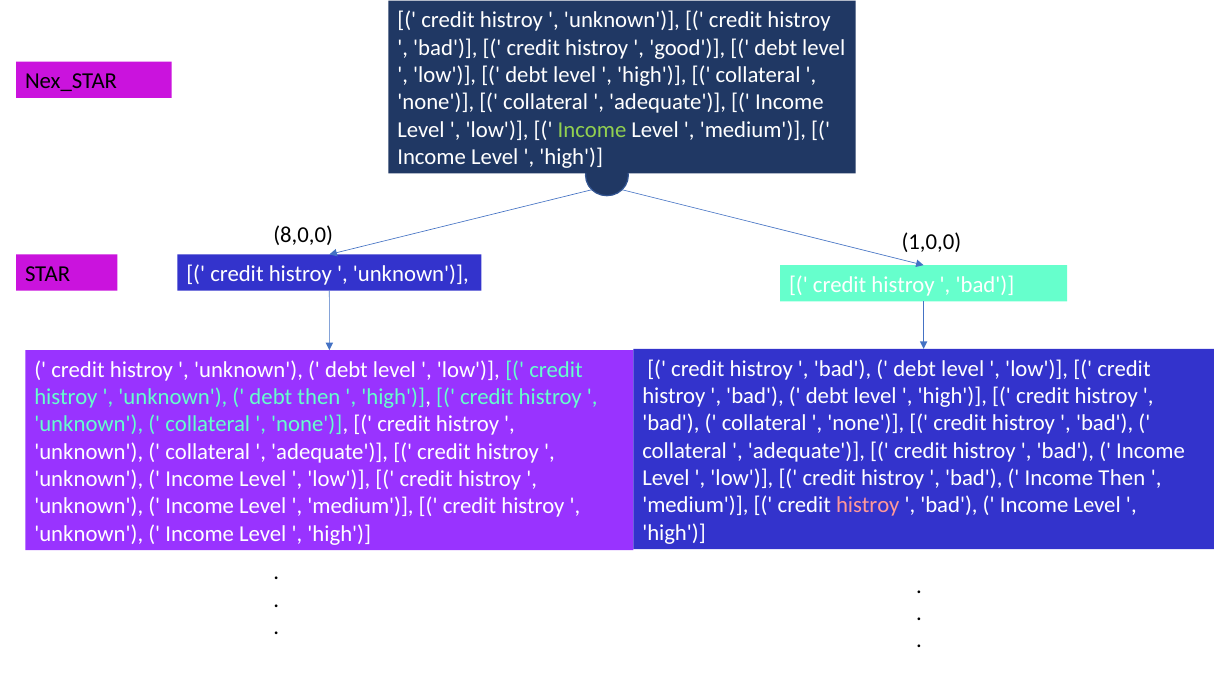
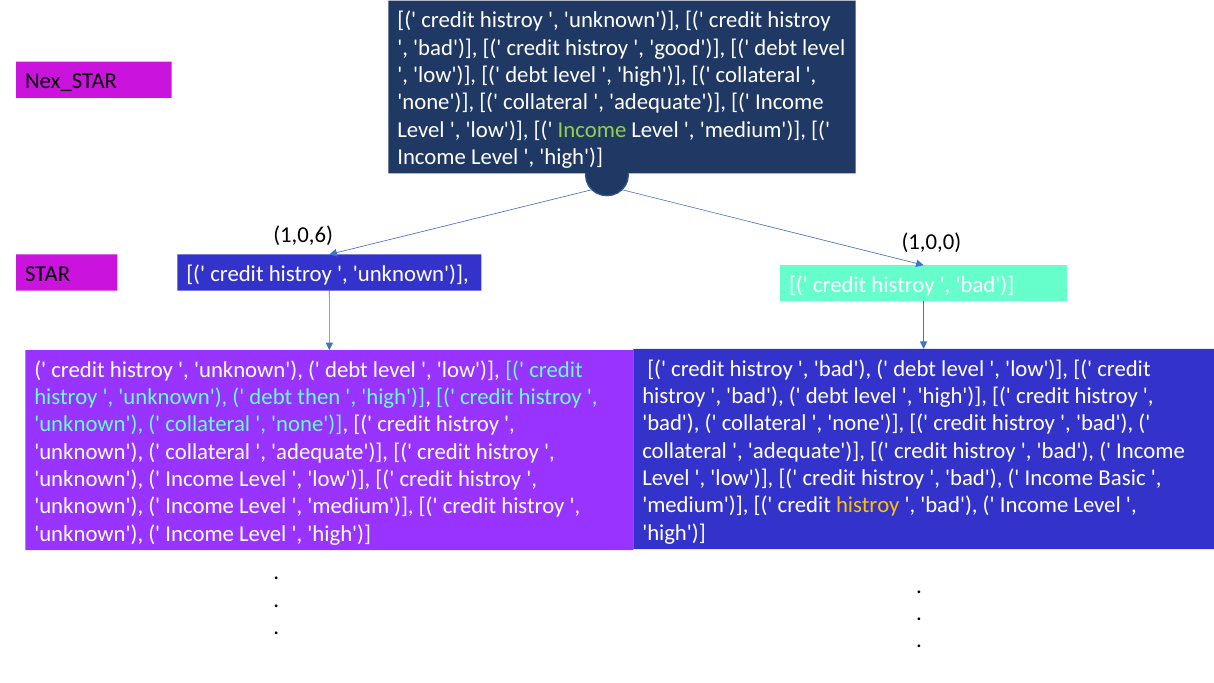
8,0,0: 8,0,0 -> 1,0,6 (303, 234)
Income Then: Then -> Basic (1122, 478)
histroy colour: pink -> yellow (868, 505)
